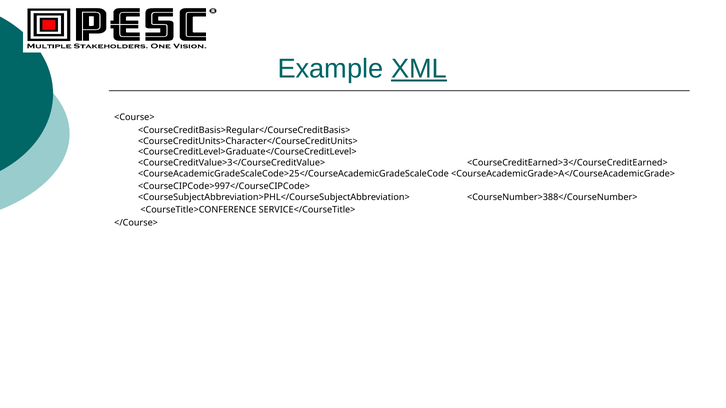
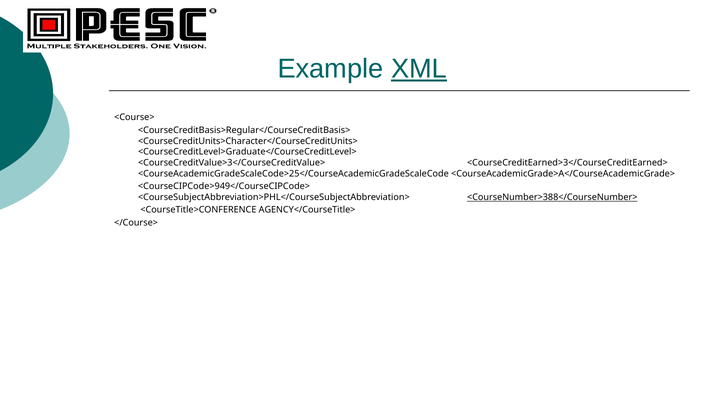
<CourseCIPCode>997</CourseCIPCode>: <CourseCIPCode>997</CourseCIPCode> -> <CourseCIPCode>949</CourseCIPCode> (224, 187)
<CourseNumber>388</CourseNumber> underline: none -> present (552, 197)
SERVICE</CourseTitle>: SERVICE</CourseTitle> -> AGENCY</CourseTitle> (307, 210)
